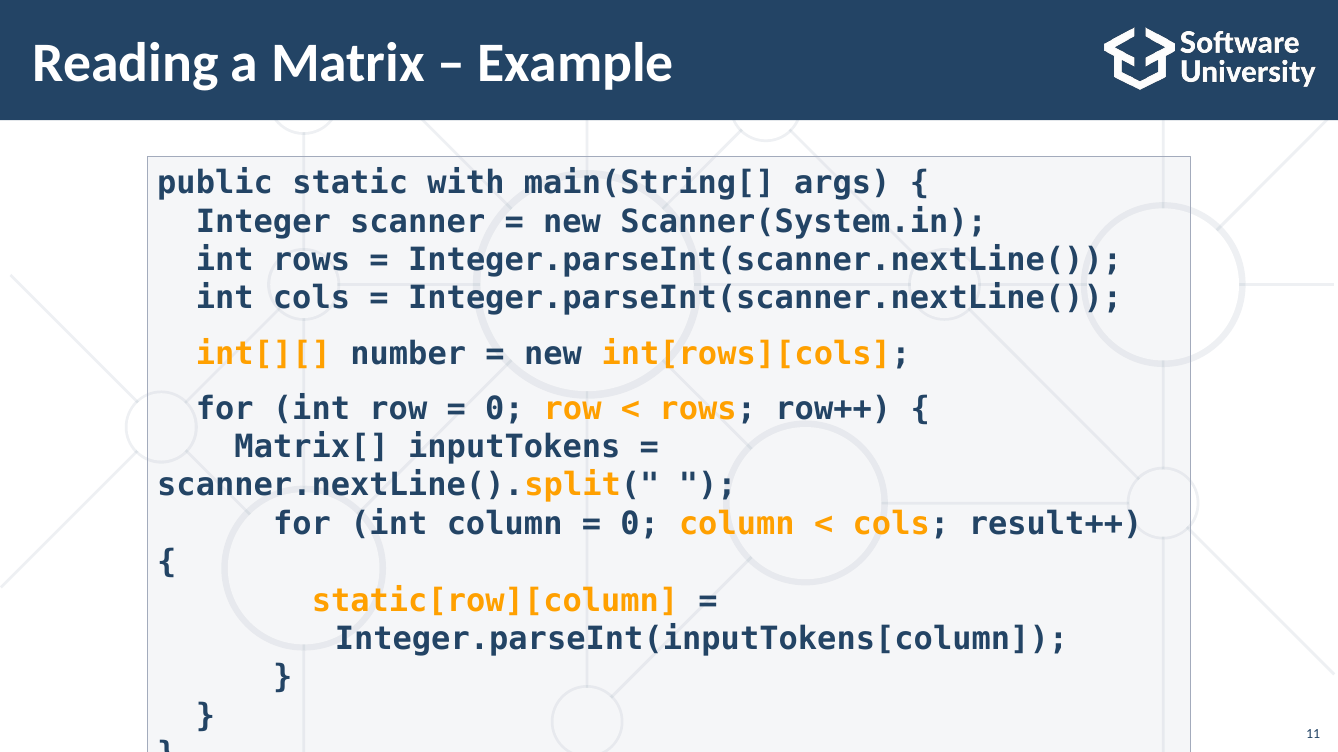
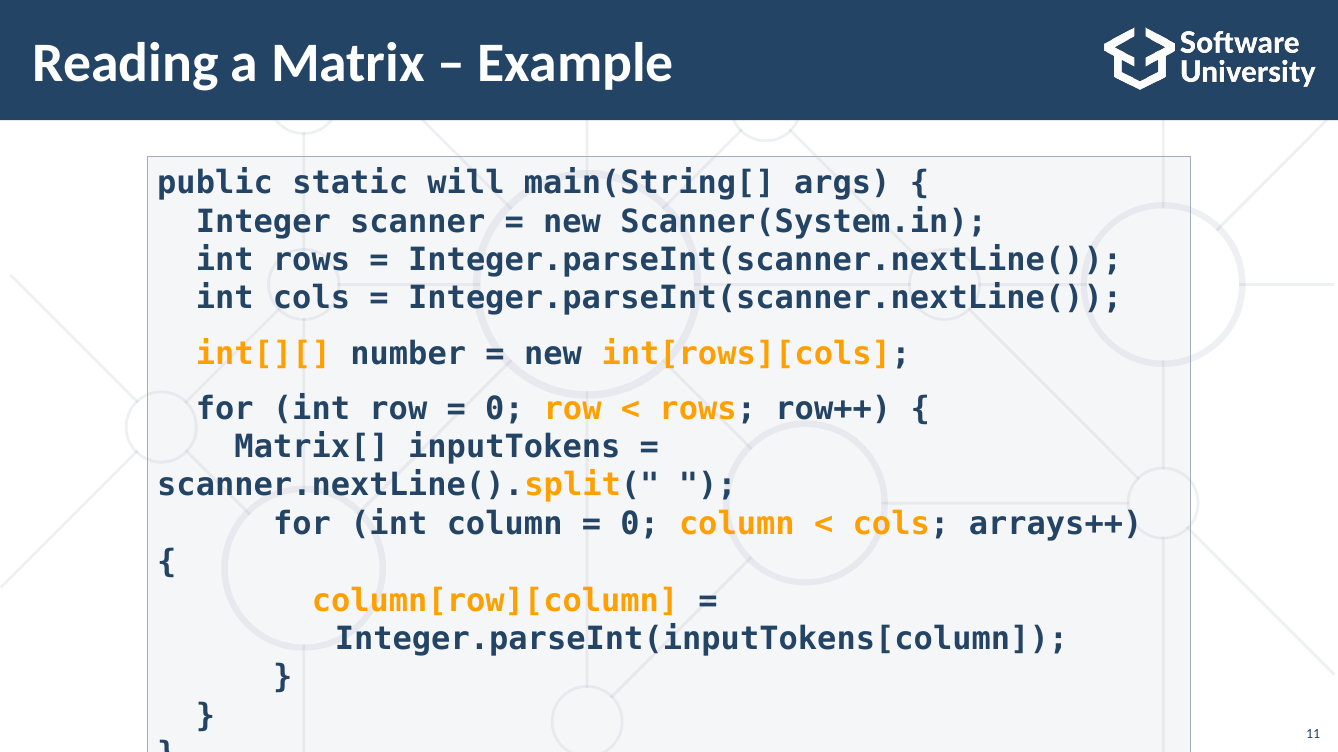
with: with -> will (466, 183)
result++: result++ -> arrays++ (1056, 524)
static[row][column: static[row][column -> column[row][column (495, 601)
